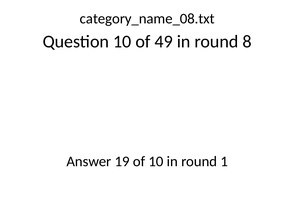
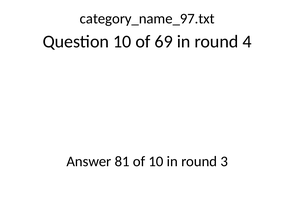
category_name_08.txt: category_name_08.txt -> category_name_97.txt (147, 19)
49: 49 -> 69 (164, 42)
8: 8 -> 4 (247, 42)
19: 19 -> 81 (122, 162)
1: 1 -> 3 (224, 162)
